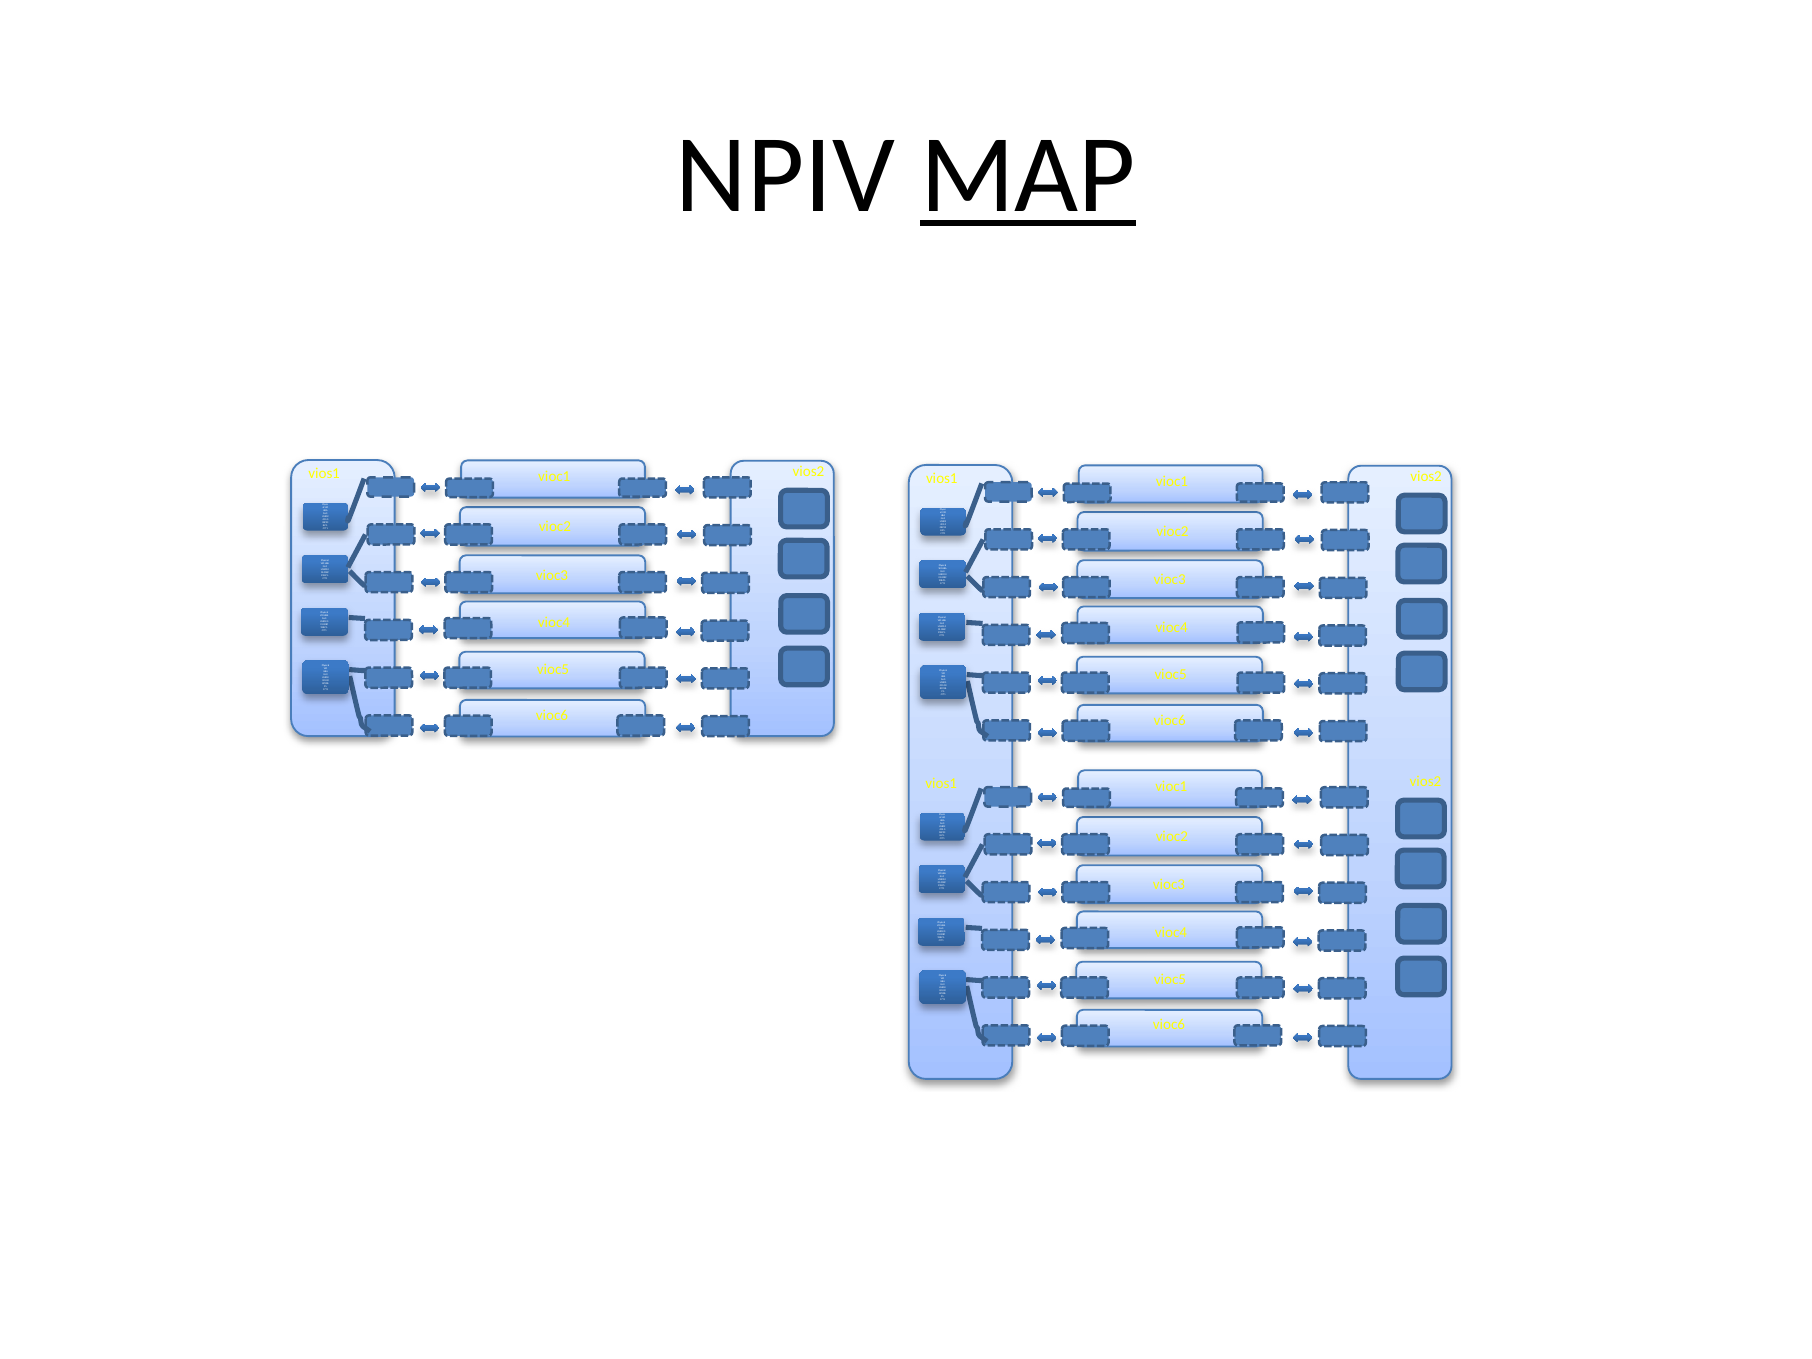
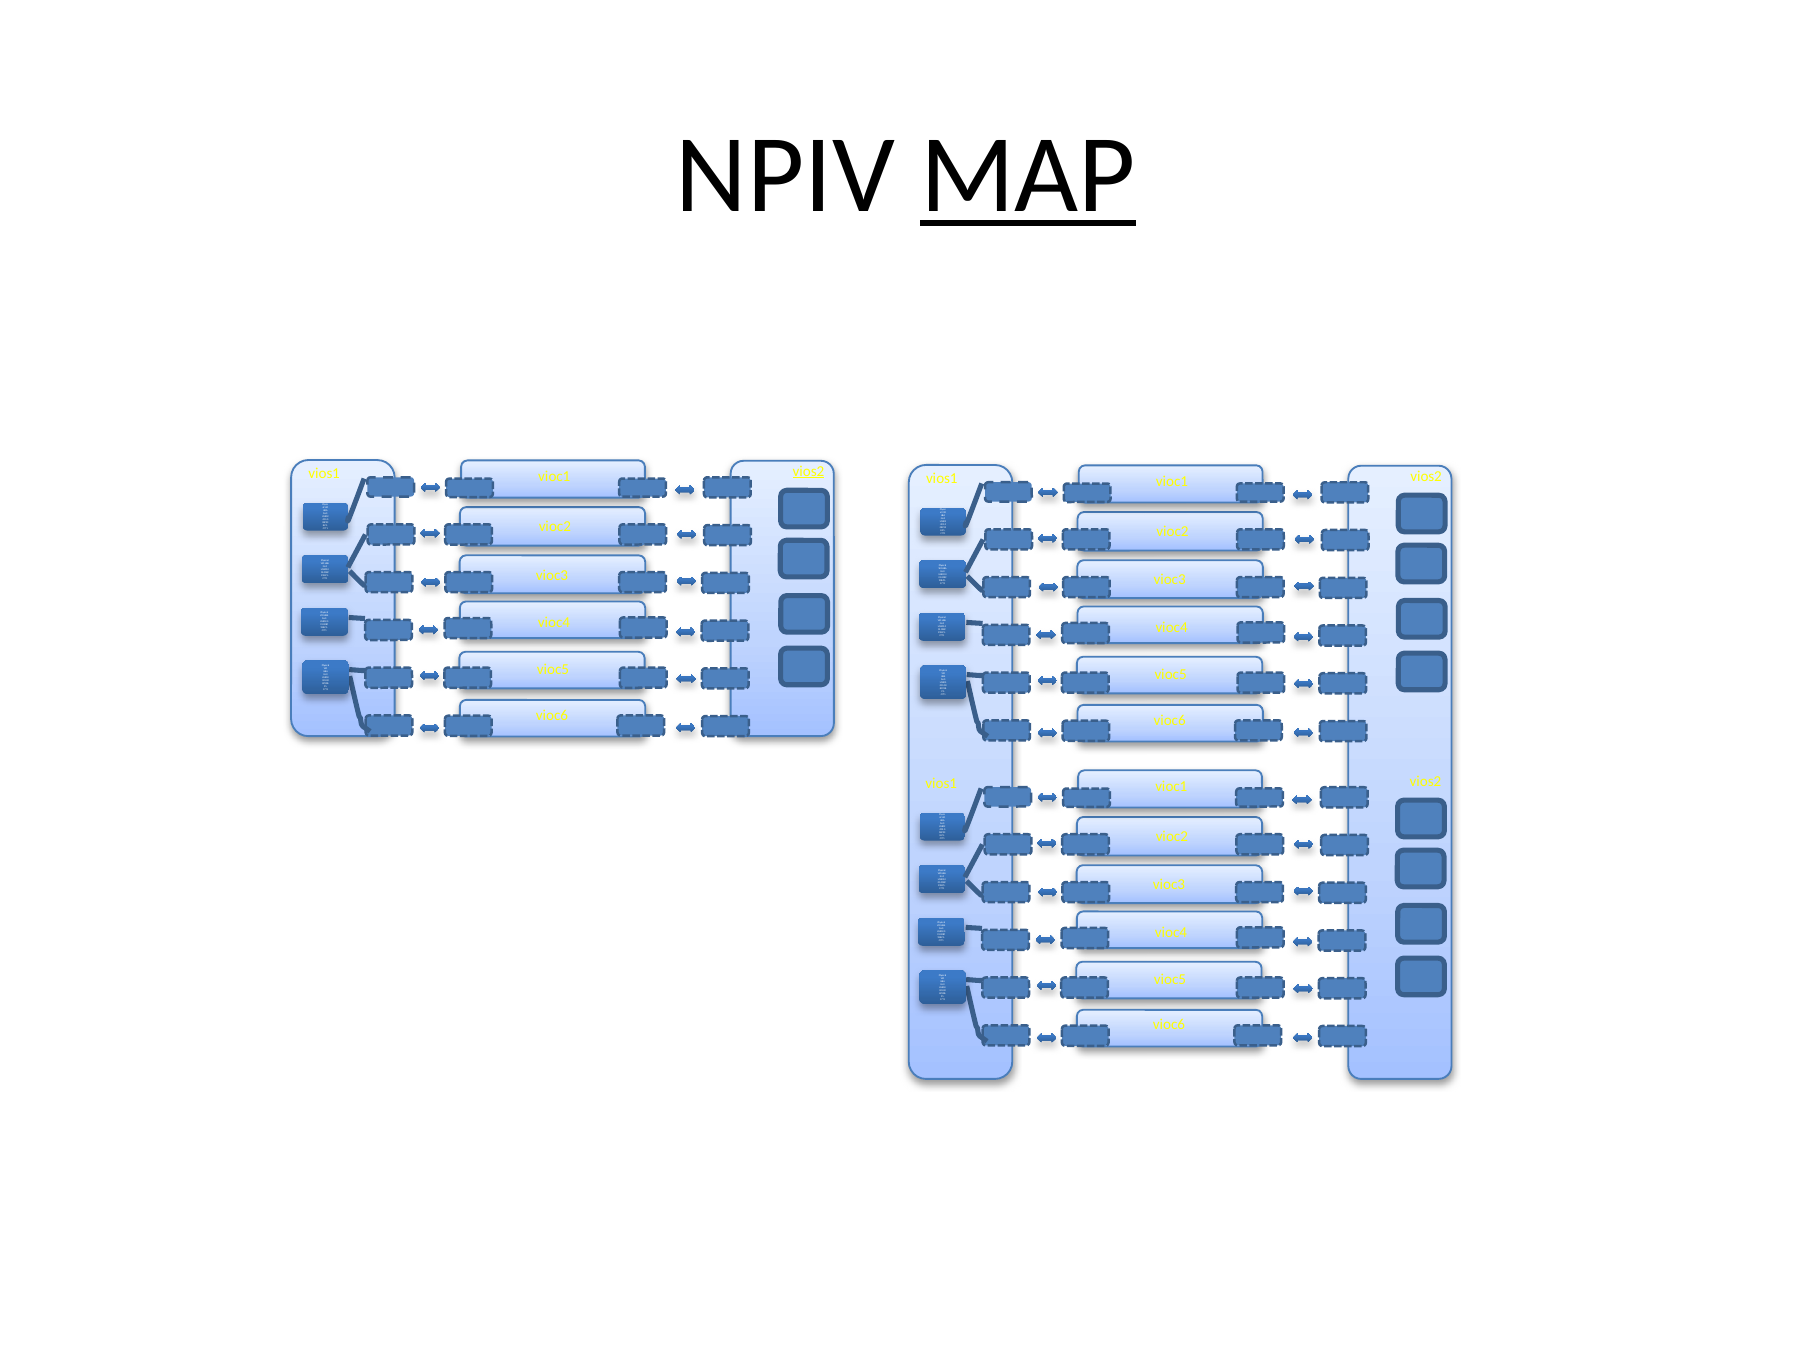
vios2 underline: none -> present (808, 471)
